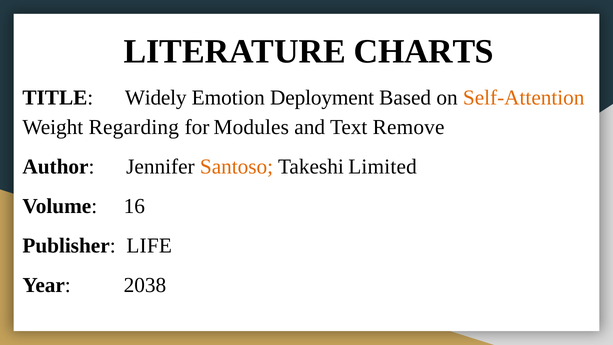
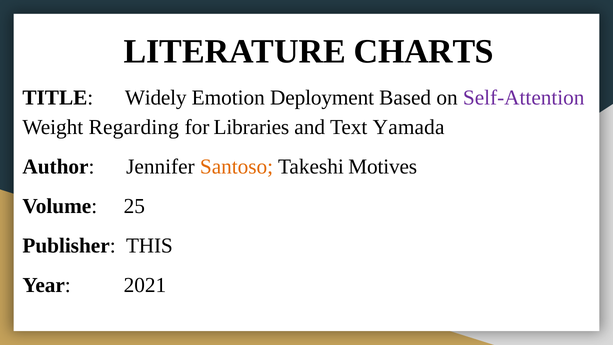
Self-Attention colour: orange -> purple (524, 98)
Modules: Modules -> Libraries (251, 127)
Remove: Remove -> Yamada (409, 127)
Limited: Limited -> Motives (383, 167)
16: 16 -> 25 (134, 206)
LIFE: LIFE -> THIS (149, 246)
2038: 2038 -> 2021 (145, 285)
